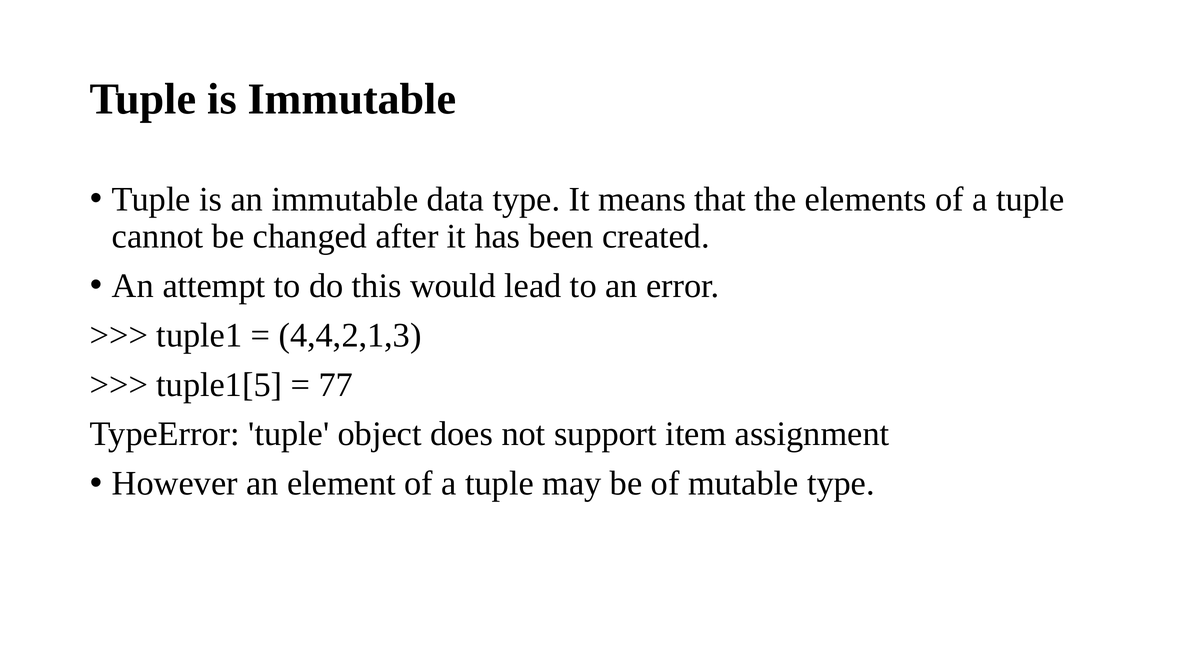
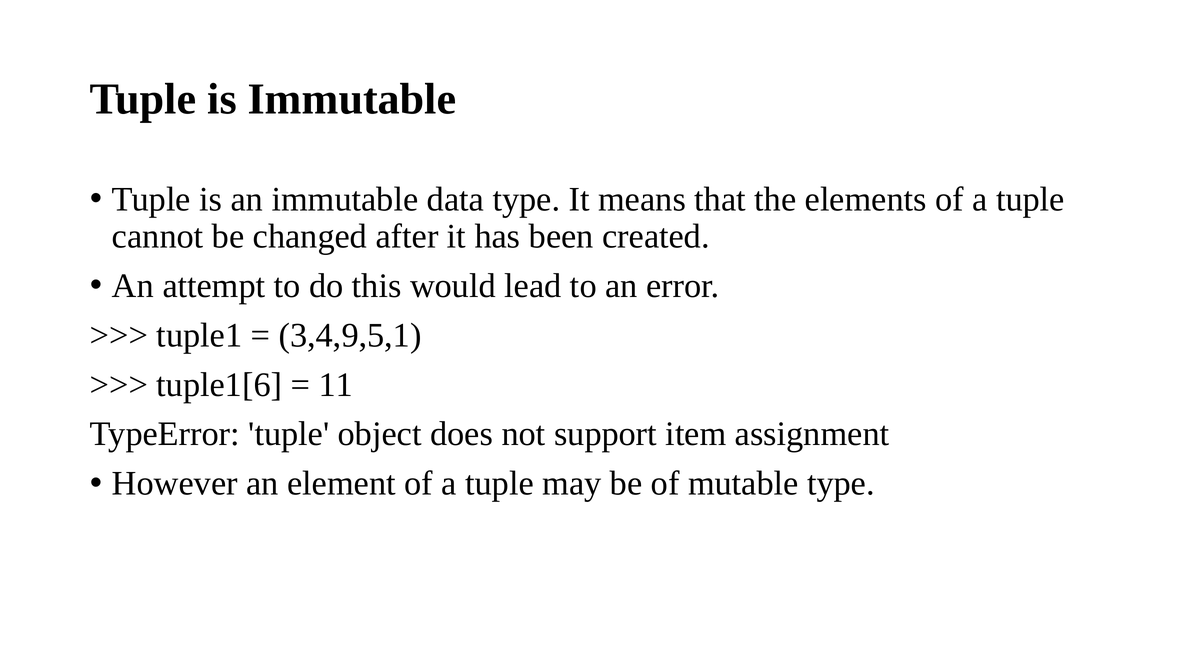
4,4,2,1,3: 4,4,2,1,3 -> 3,4,9,5,1 (350, 335)
tuple1[5: tuple1[5 -> tuple1[6 (219, 385)
77: 77 -> 11 (336, 385)
